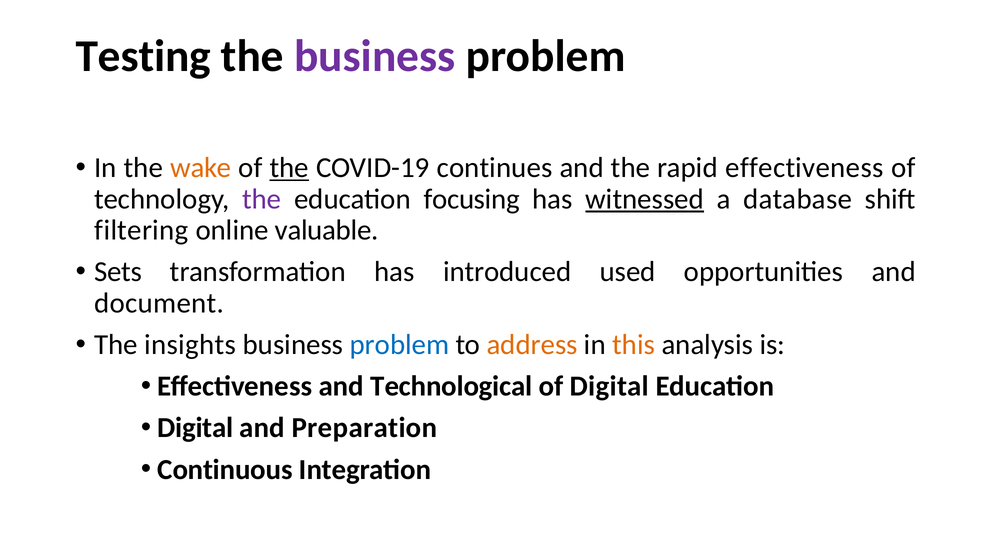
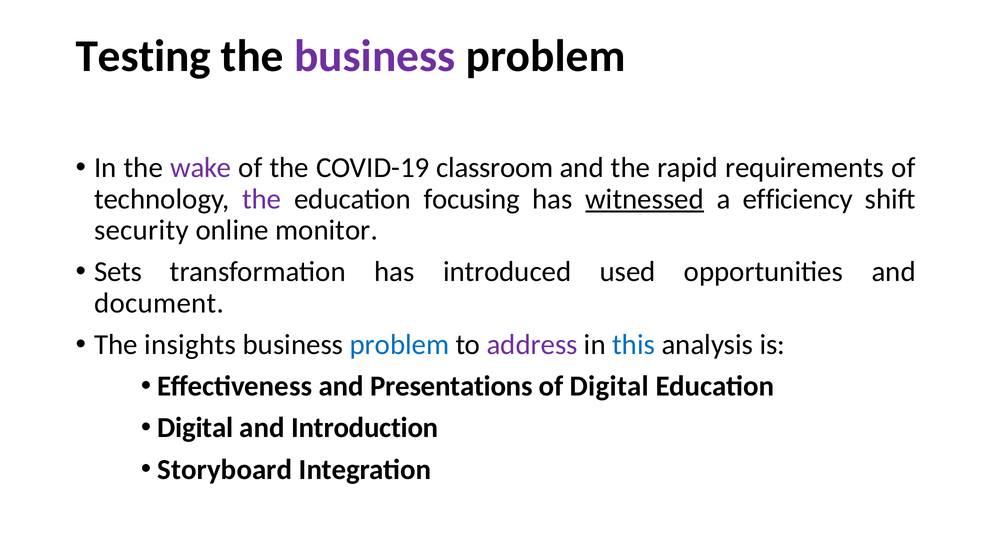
wake colour: orange -> purple (201, 168)
the underline: present -> none (289, 168)
continues: continues -> classroom (495, 168)
rapid effectiveness: effectiveness -> requirements (805, 168)
database: database -> efficiency (798, 199)
filtering: filtering -> security (141, 230)
valuable: valuable -> monitor (327, 230)
address colour: orange -> purple (532, 345)
this colour: orange -> blue (634, 345)
Technological: Technological -> Presentations (451, 386)
Preparation: Preparation -> Introduction (365, 428)
Continuous: Continuous -> Storyboard (225, 469)
